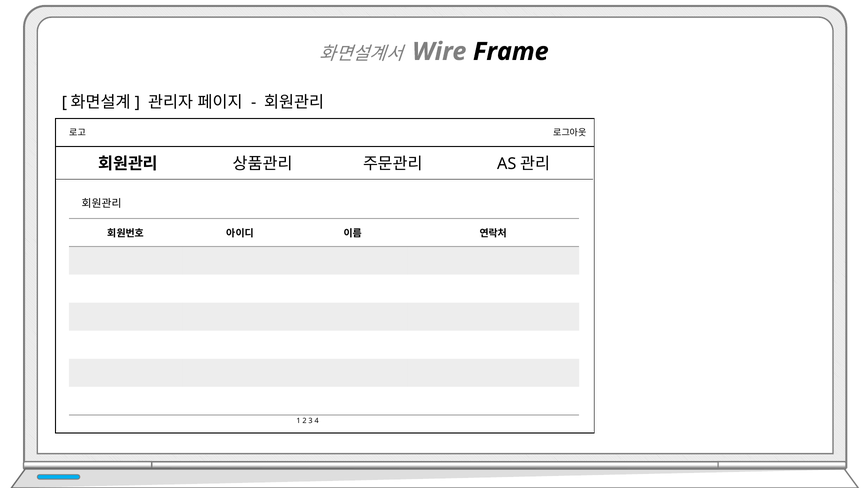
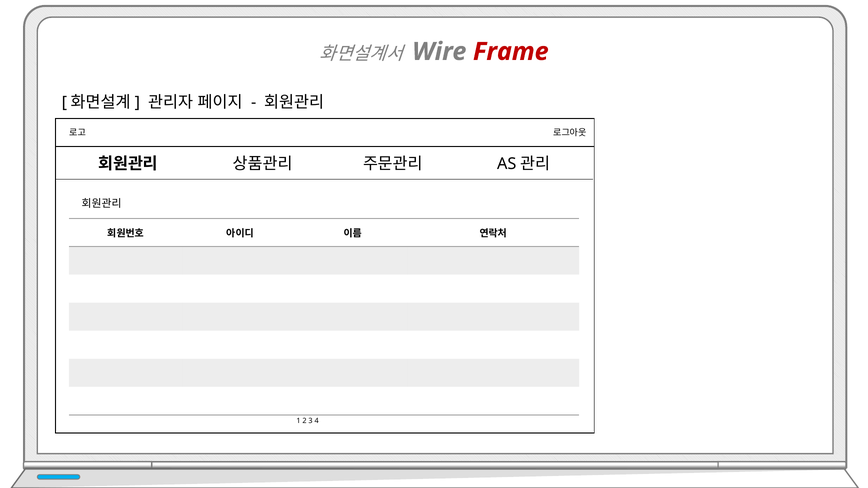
Frame colour: black -> red (511, 52)
